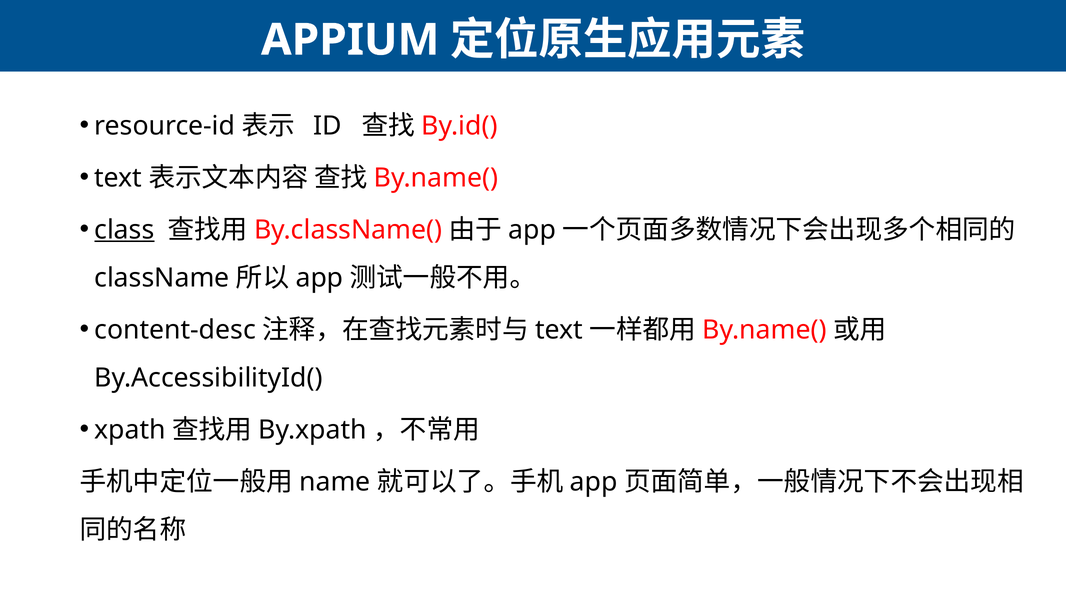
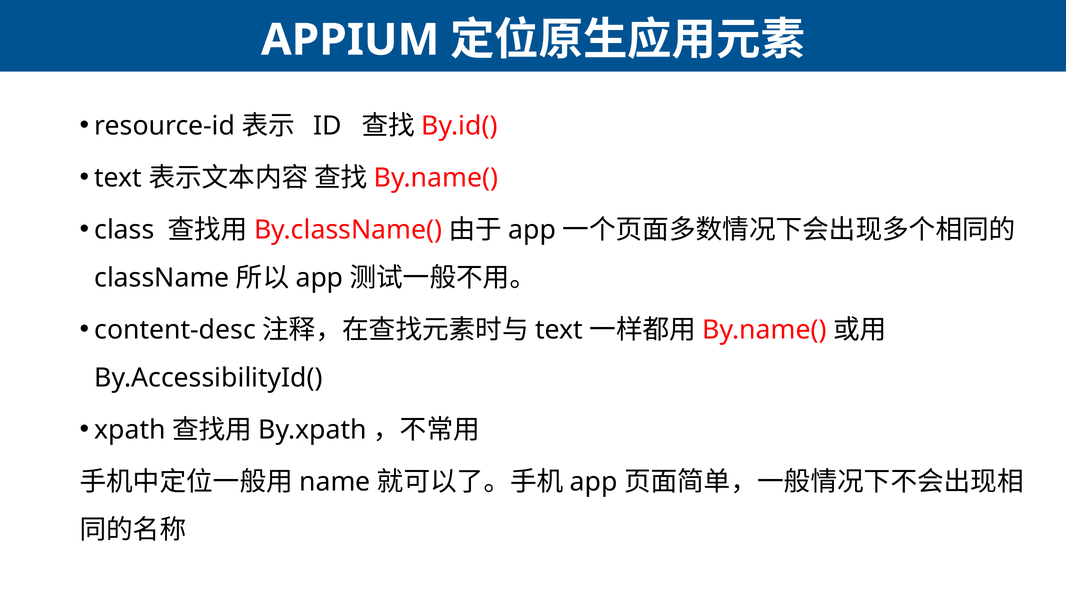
class underline: present -> none (124, 230)
